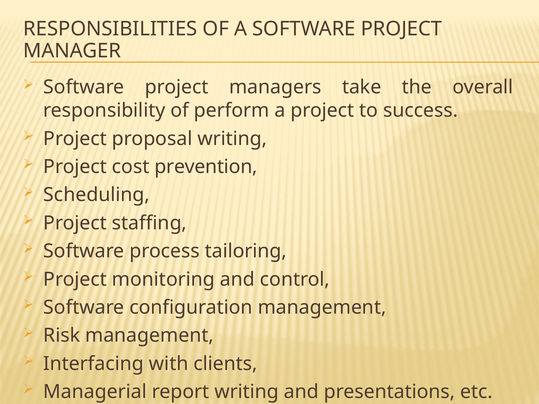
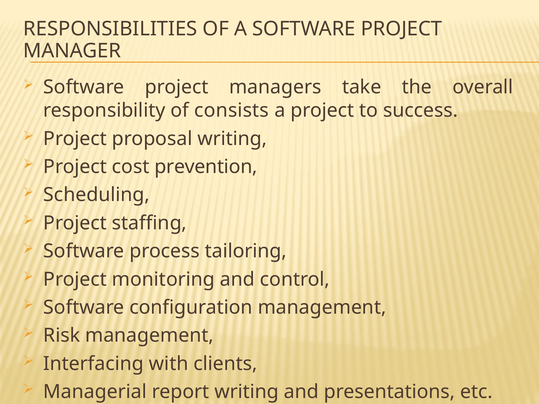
perform: perform -> consists (232, 111)
